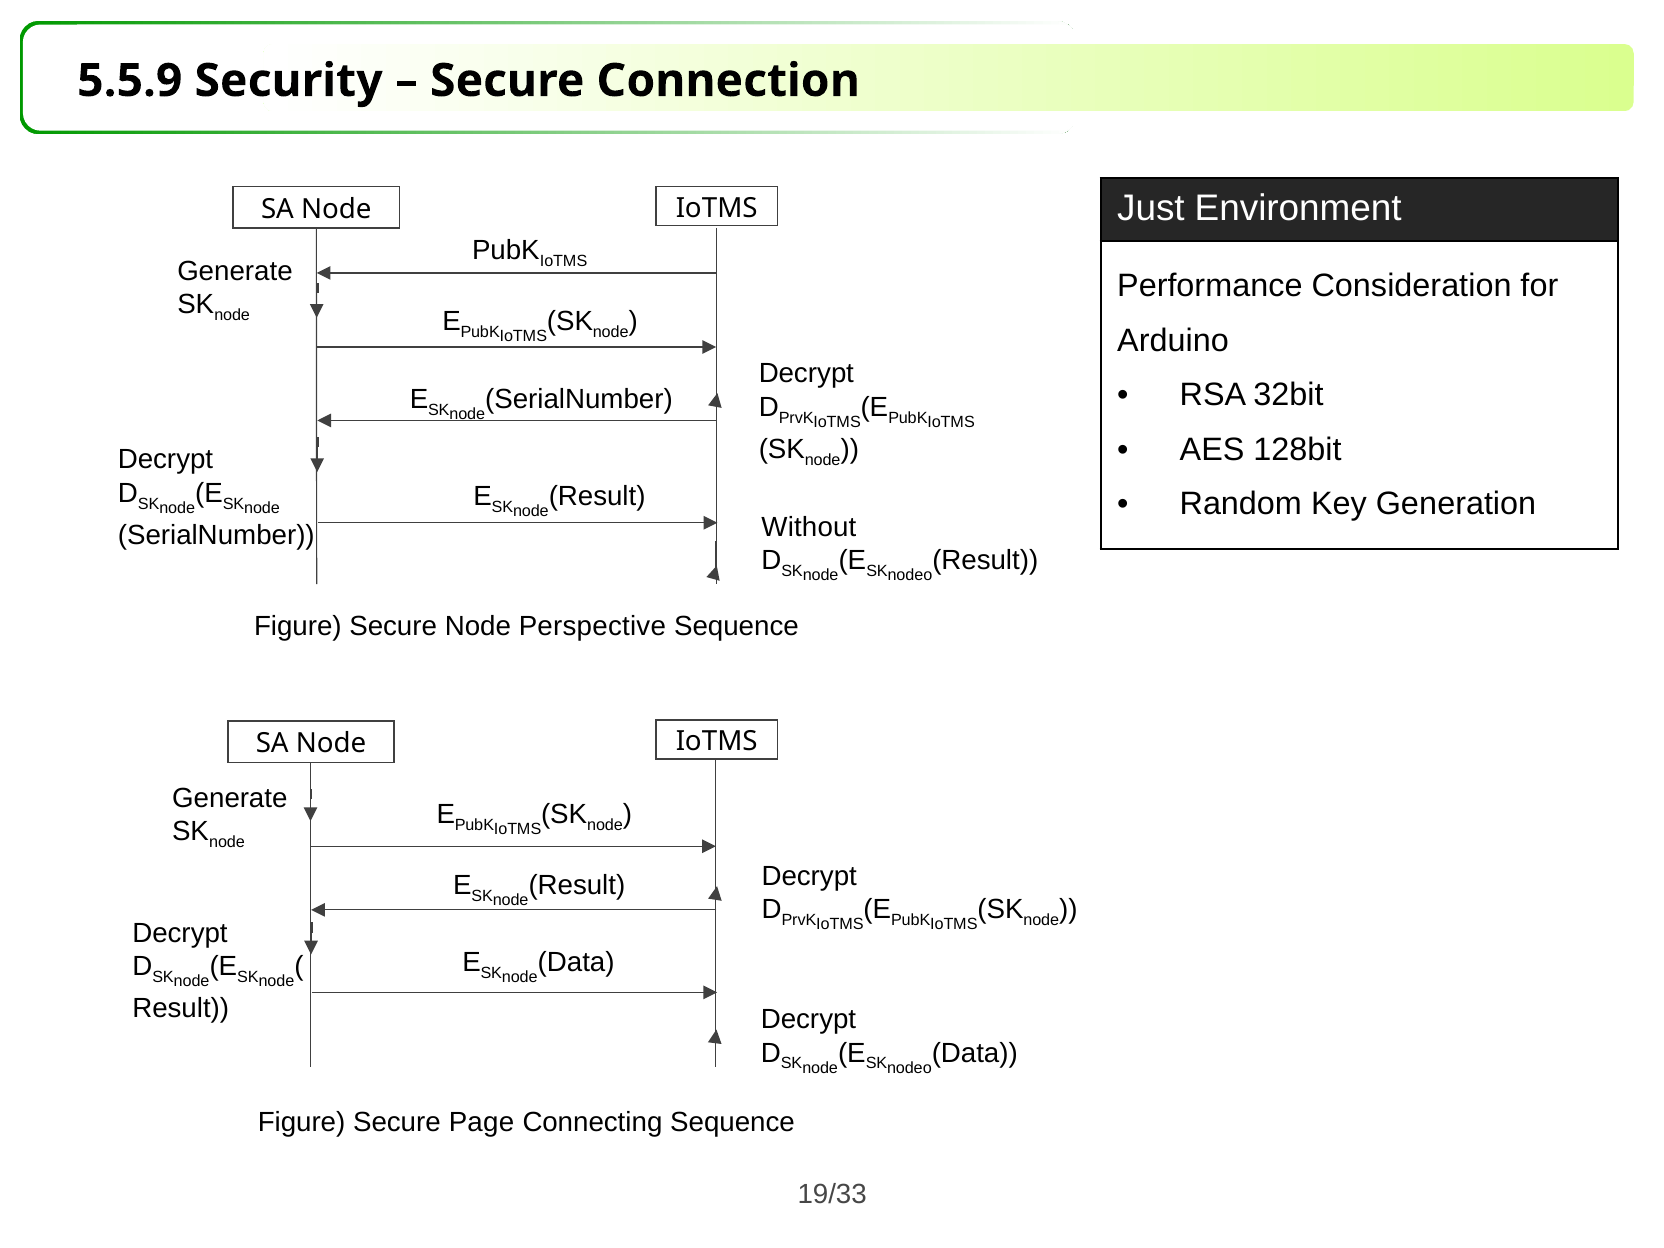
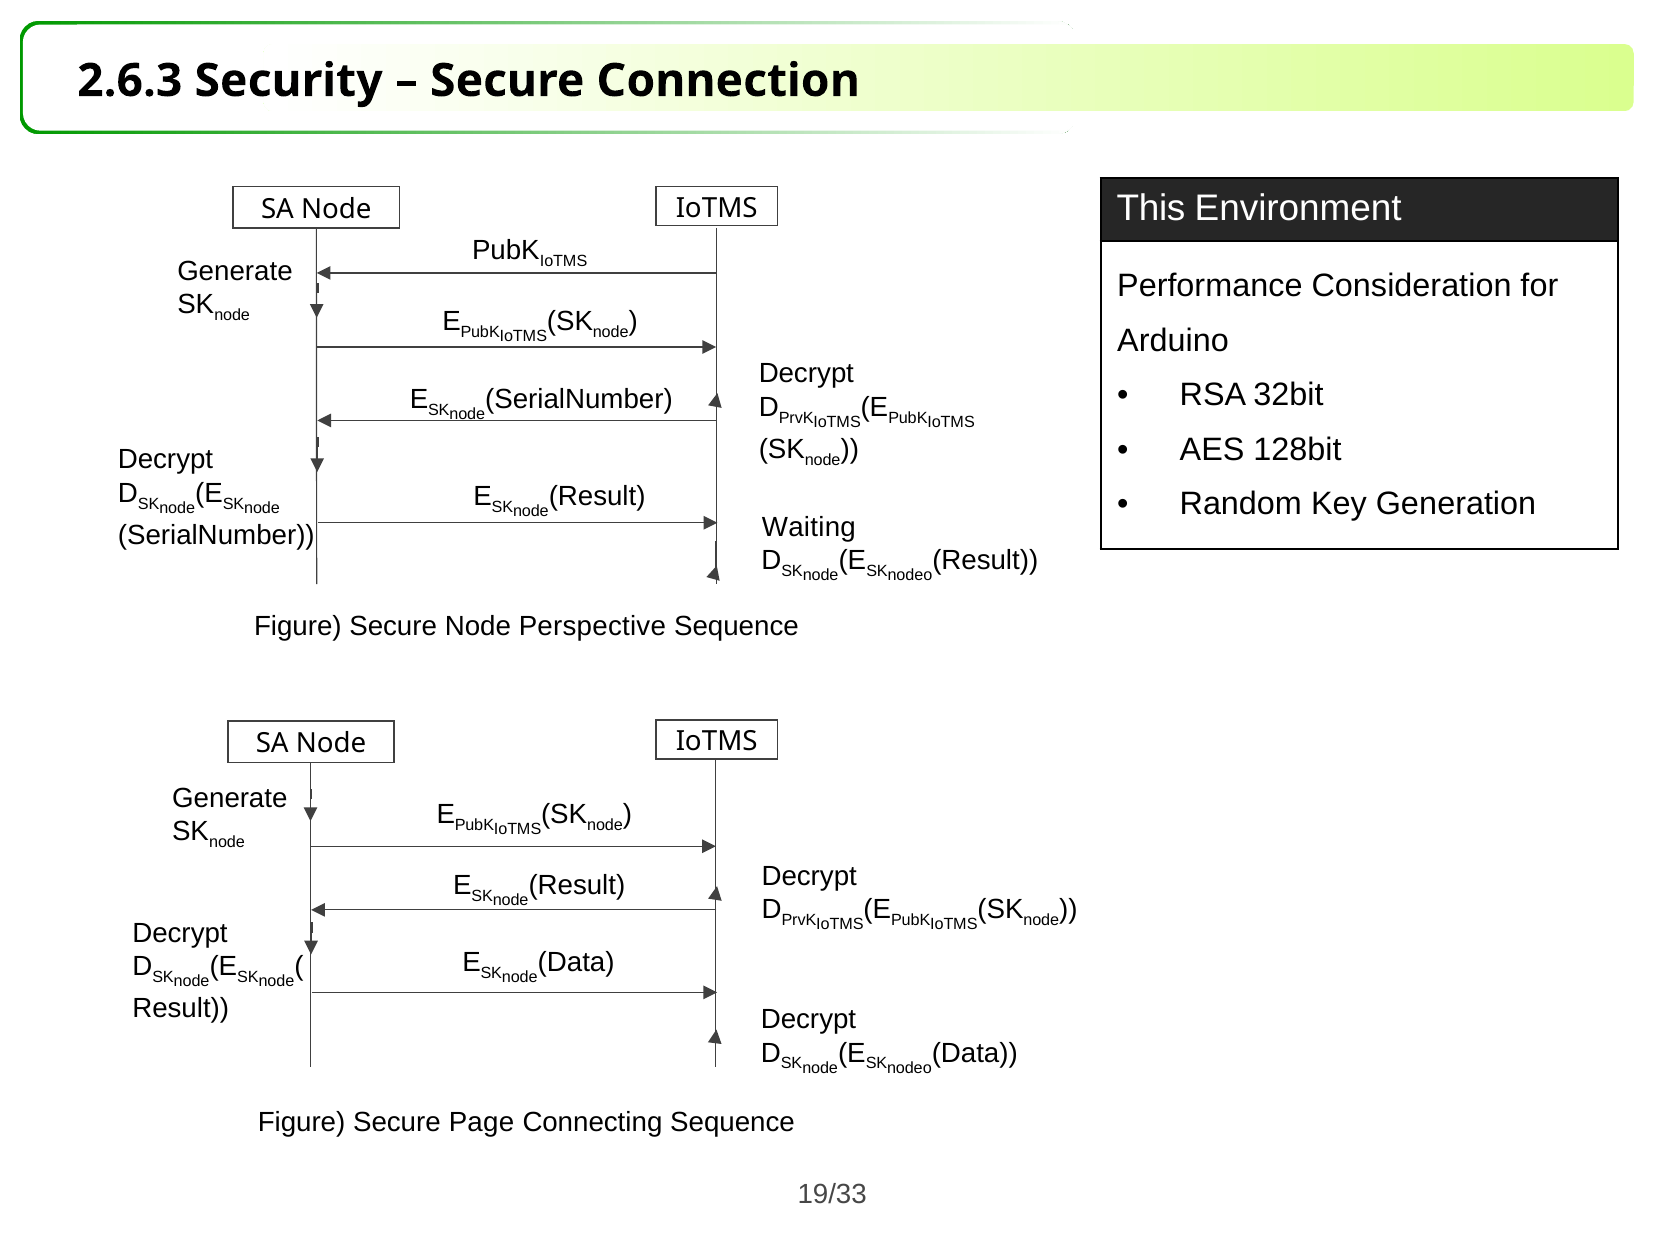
5.5.9: 5.5.9 -> 2.6.3 (130, 81)
Just: Just -> This (1151, 208)
Without: Without -> Waiting (809, 527)
